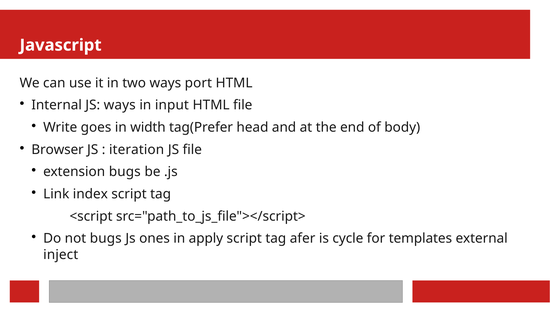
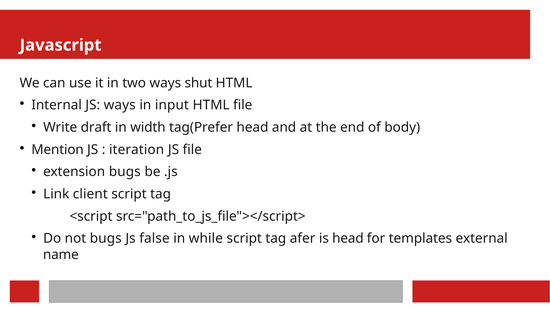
port: port -> shut (198, 83)
goes: goes -> draft (96, 127)
Browser: Browser -> Mention (58, 149)
index: index -> client (90, 194)
ones: ones -> false (154, 238)
apply: apply -> while (206, 238)
is cycle: cycle -> head (348, 238)
inject: inject -> name (61, 254)
